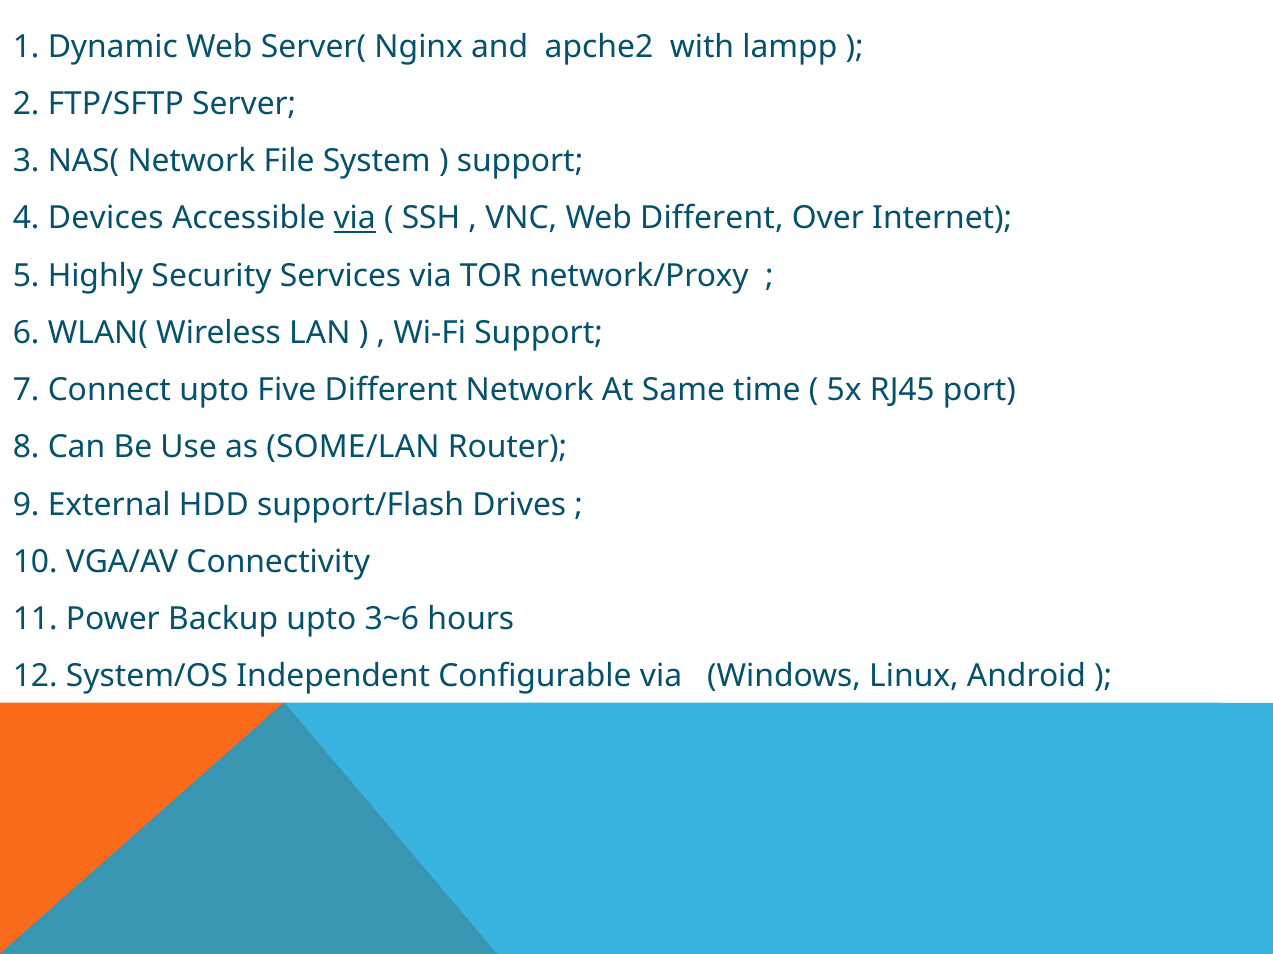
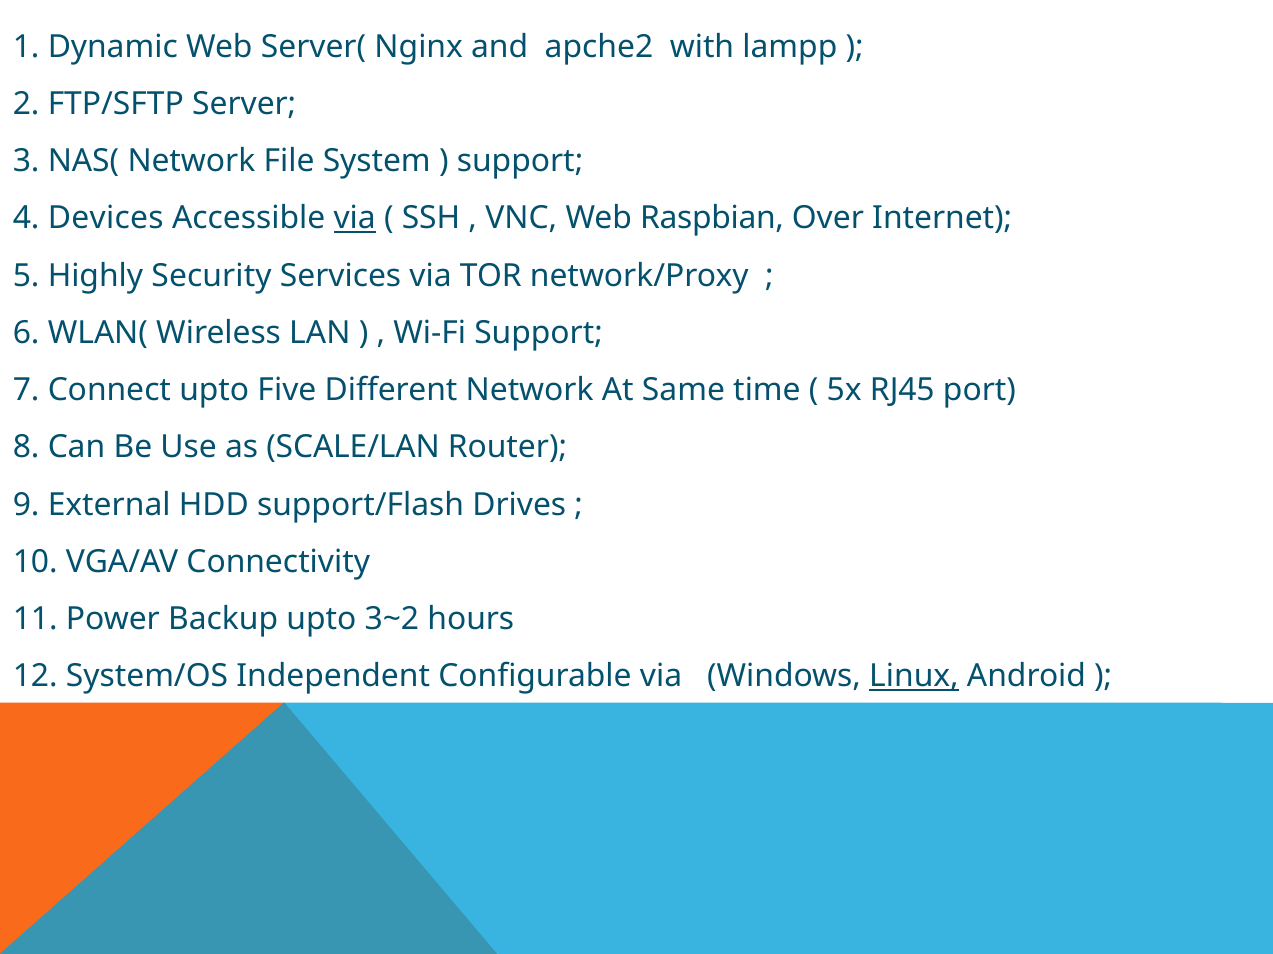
Web Different: Different -> Raspbian (712, 218)
SOME/LAN: SOME/LAN -> SCALE/LAN (353, 448)
3~6: 3~6 -> 3~2 (392, 619)
Linux underline: none -> present (914, 677)
